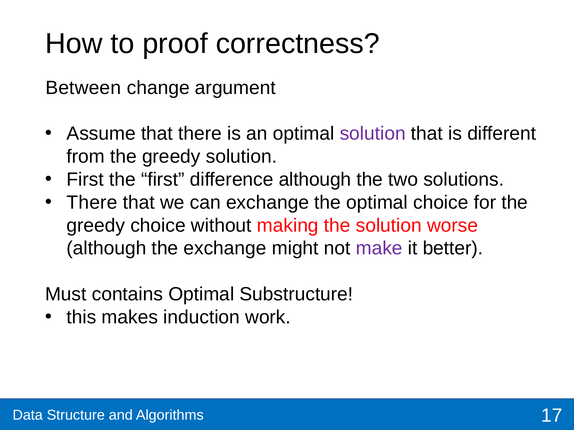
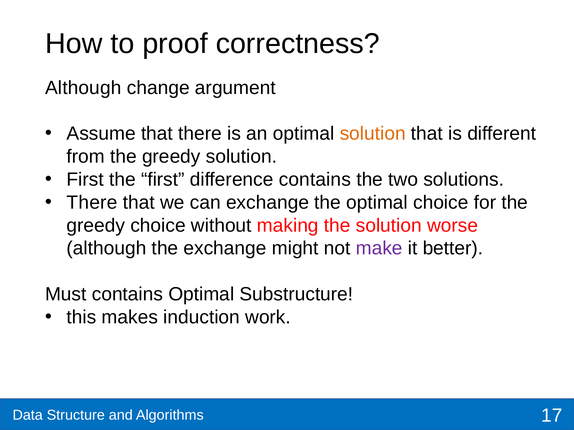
Between: Between -> Although (83, 88)
solution colour: purple -> orange (373, 134)
difference although: although -> contains (315, 180)
